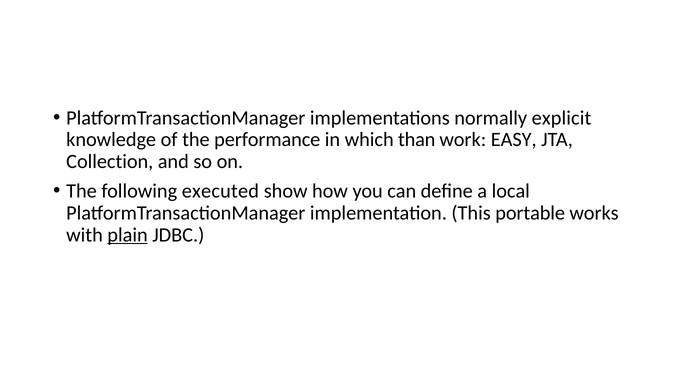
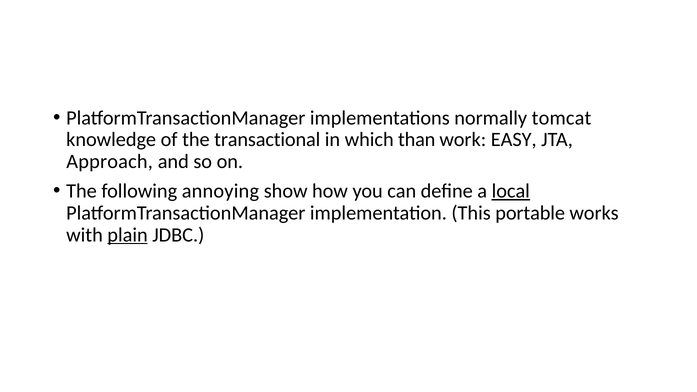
explicit: explicit -> tomcat (562, 118)
performance: performance -> transactional (267, 140)
Collection: Collection -> Approach (110, 162)
executed: executed -> annoying (220, 191)
local underline: none -> present (511, 191)
